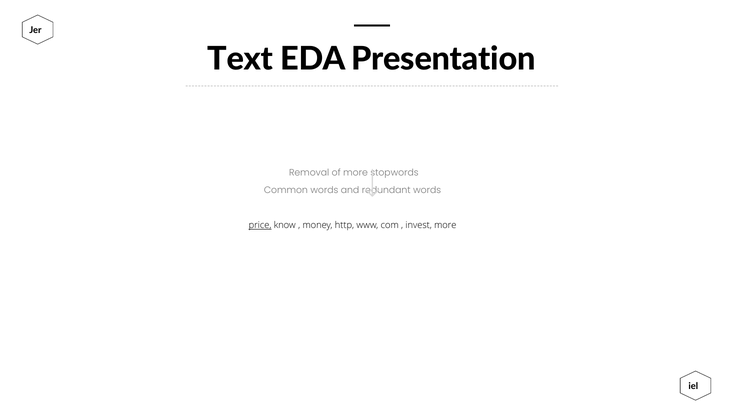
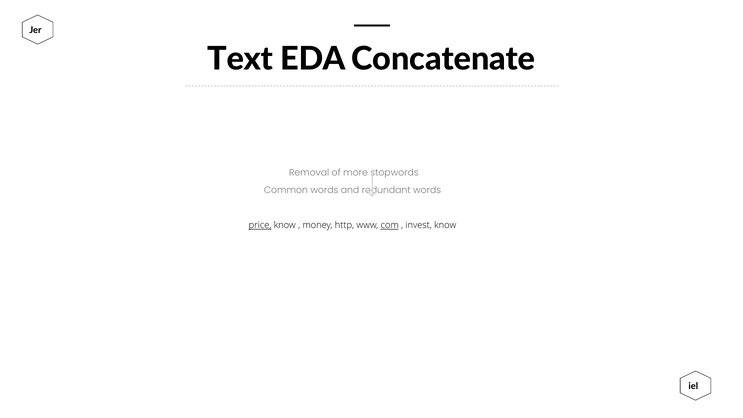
Presentation: Presentation -> Concatenate (443, 59)
com underline: none -> present (390, 225)
invest more: more -> know (445, 225)
